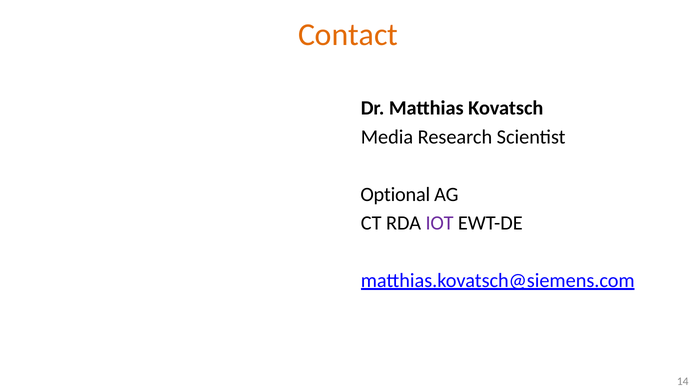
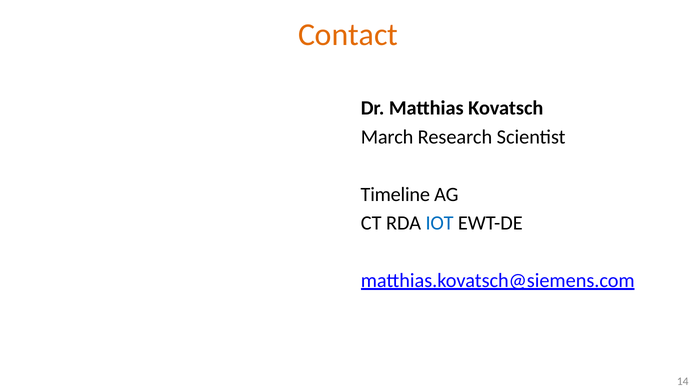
Media: Media -> March (387, 137)
Optional: Optional -> Timeline (395, 195)
IOT colour: purple -> blue (440, 223)
